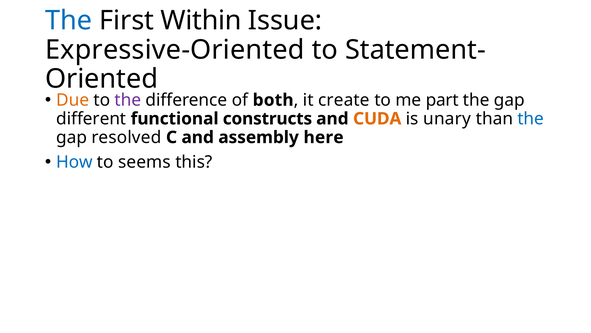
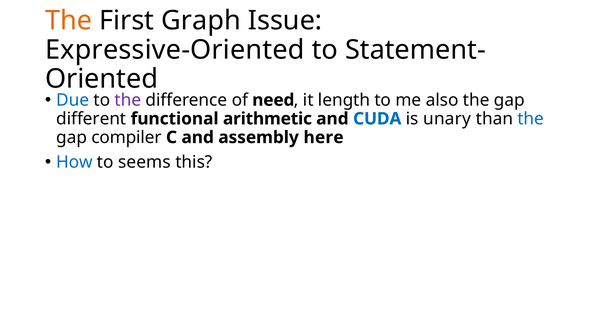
The colour: blue -> orange (69, 20)
Within: Within -> Graph (201, 20)
Due colour: orange -> blue (73, 100)
both: both -> need (273, 100)
create: create -> length (344, 100)
part: part -> also (442, 100)
constructs: constructs -> arithmetic (267, 119)
CUDA colour: orange -> blue (377, 119)
resolved: resolved -> compiler (126, 137)
